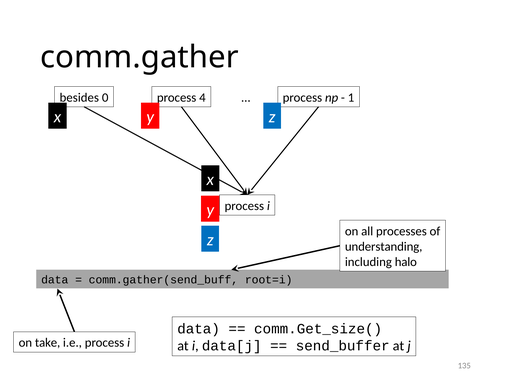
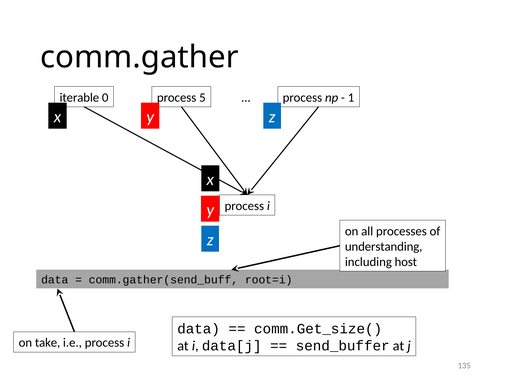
besides: besides -> iterable (79, 98)
4: 4 -> 5 (202, 98)
halo: halo -> host (406, 262)
